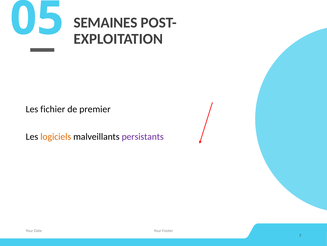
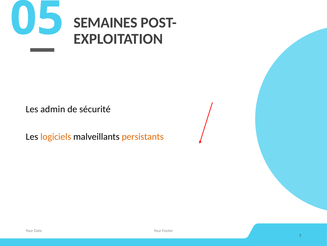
fichier: fichier -> admin (53, 109)
premier: premier -> sécurité (95, 109)
persistants colour: purple -> orange (143, 136)
